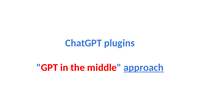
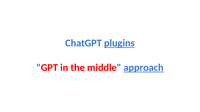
plugins underline: none -> present (119, 43)
